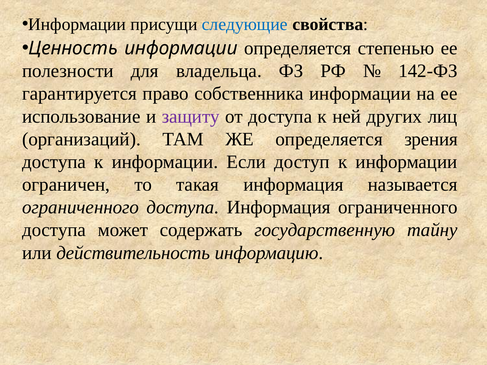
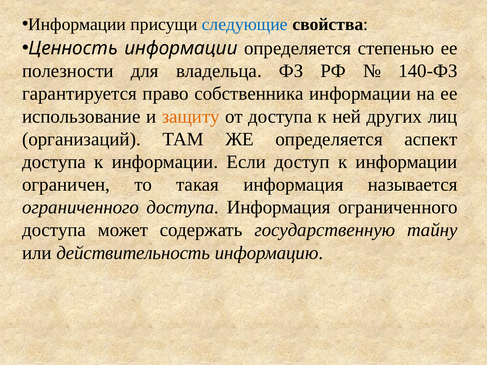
142-ФЗ: 142-ФЗ -> 140-ФЗ (428, 71)
защиту colour: purple -> orange (191, 117)
зрения: зрения -> аспект (431, 139)
